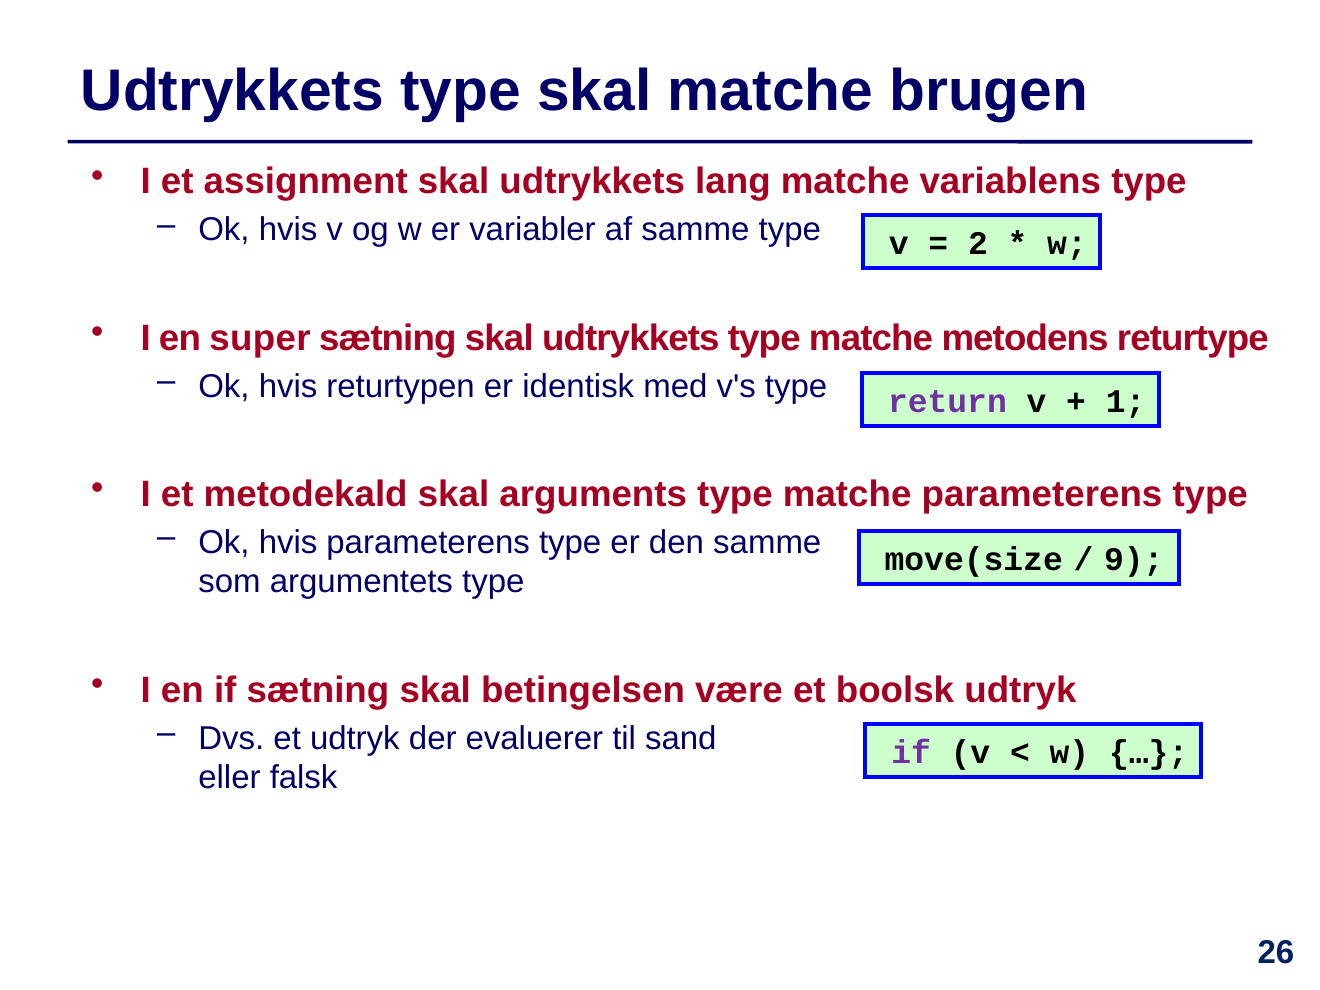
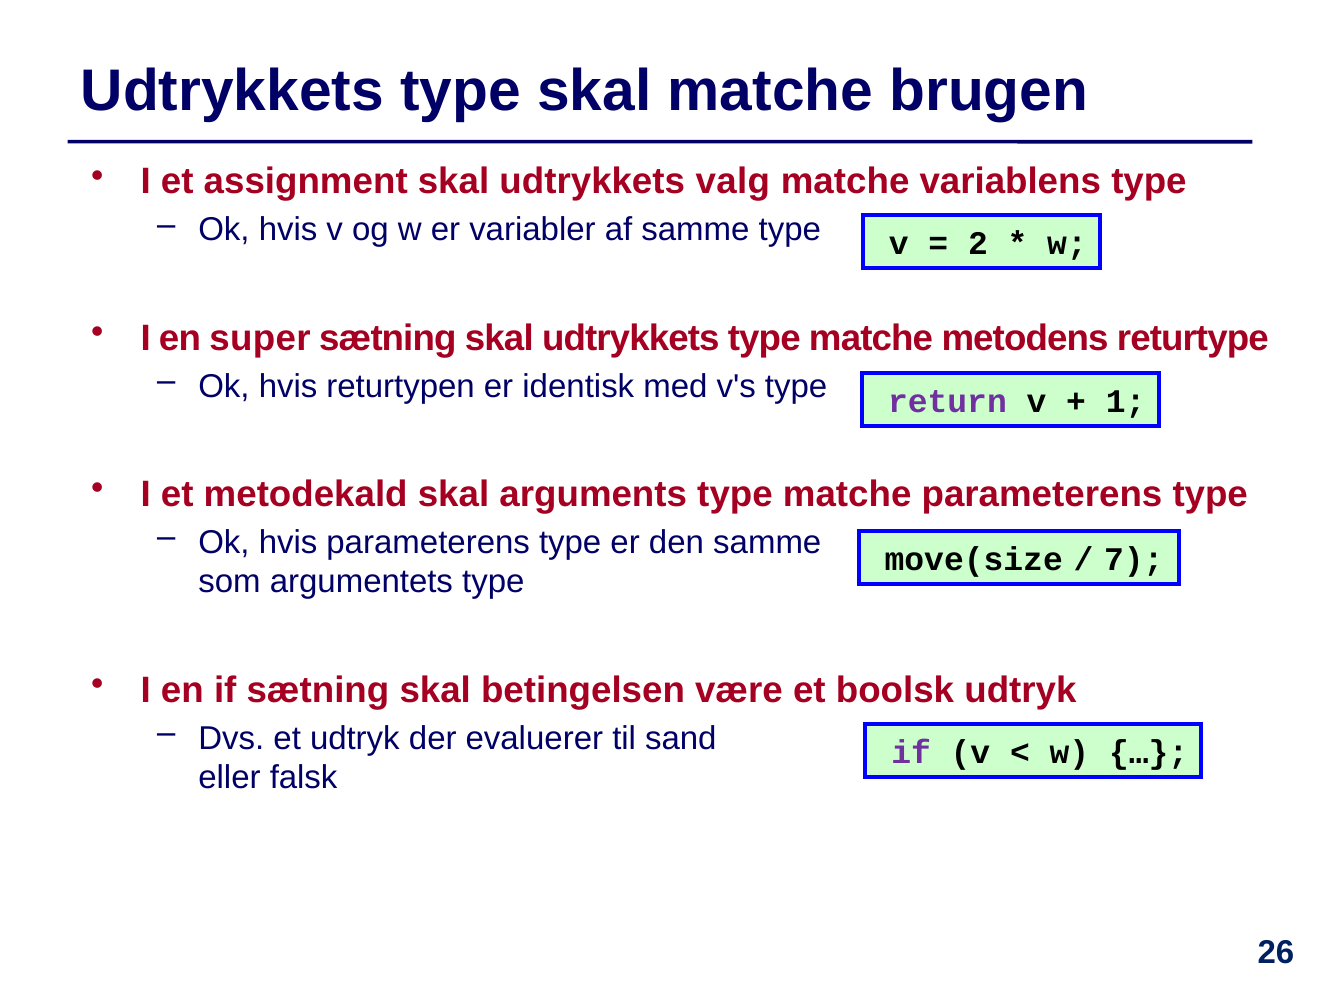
lang: lang -> valg (733, 182)
9: 9 -> 7 (1134, 560)
